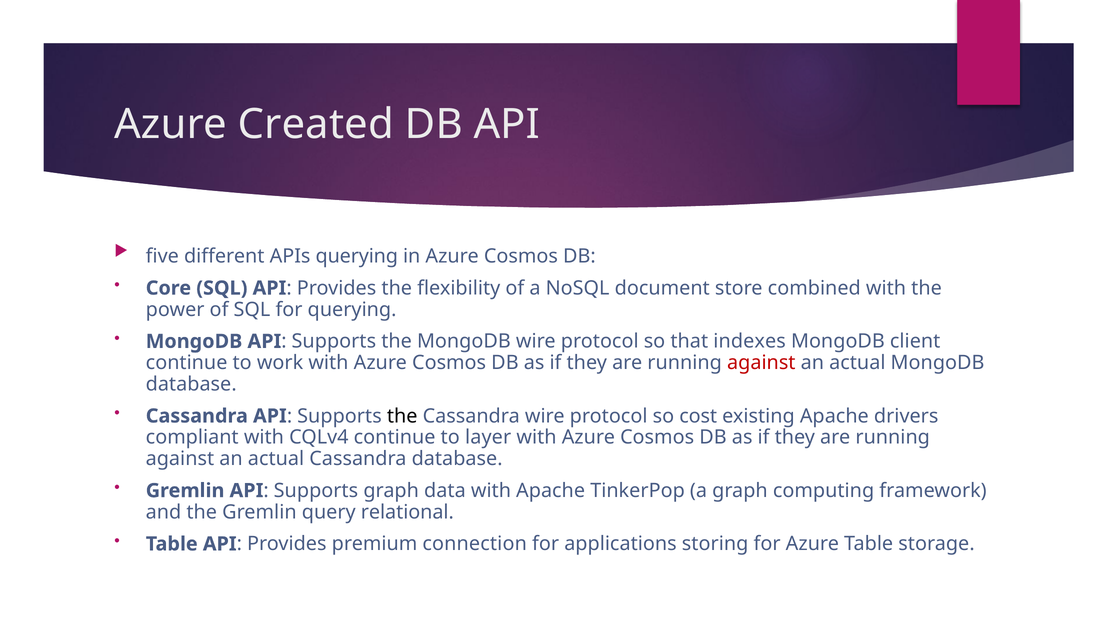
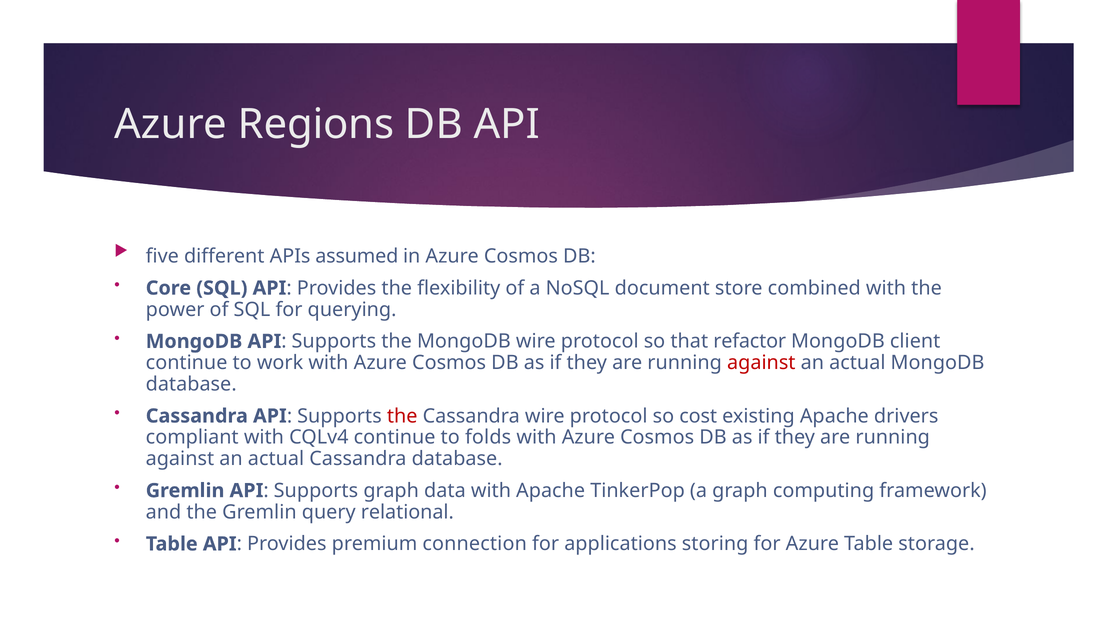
Created: Created -> Regions (316, 125)
APIs querying: querying -> assumed (357, 256)
indexes: indexes -> refactor (750, 341)
the colour: black -> red (402, 416)
layer: layer -> folds (488, 437)
